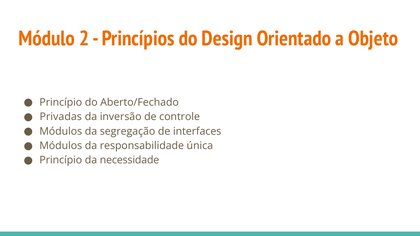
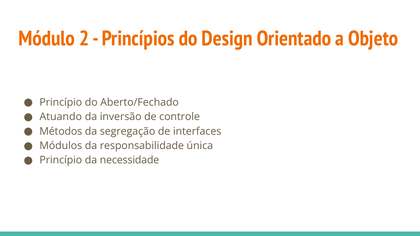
Privadas: Privadas -> Atuando (61, 117)
Módulos: Módulos -> Métodos (61, 131)
